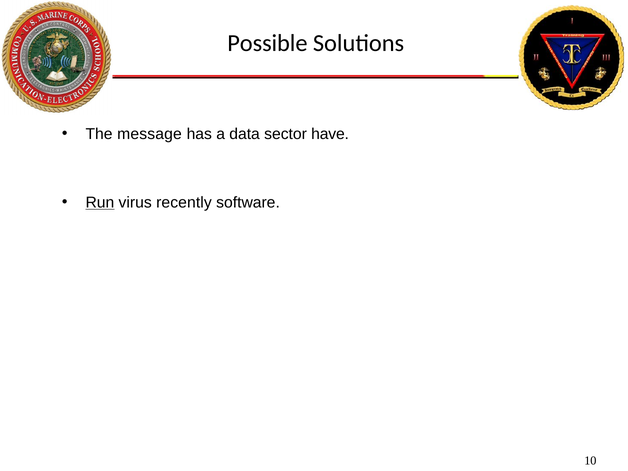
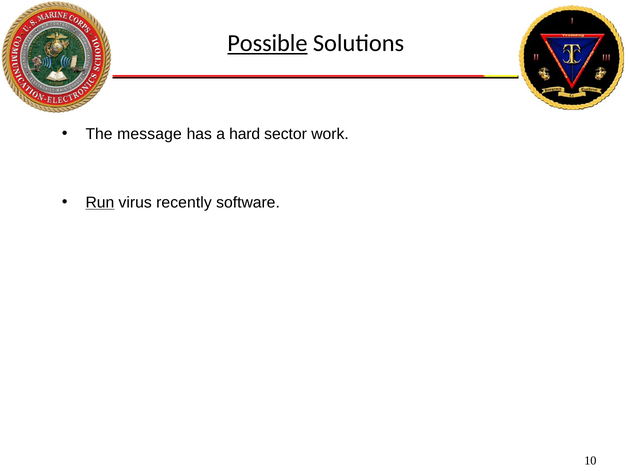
Possible underline: none -> present (267, 43)
data: data -> hard (245, 134)
have: have -> work (330, 134)
